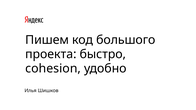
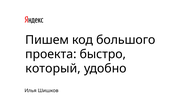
cohesion: cohesion -> который (53, 69)
